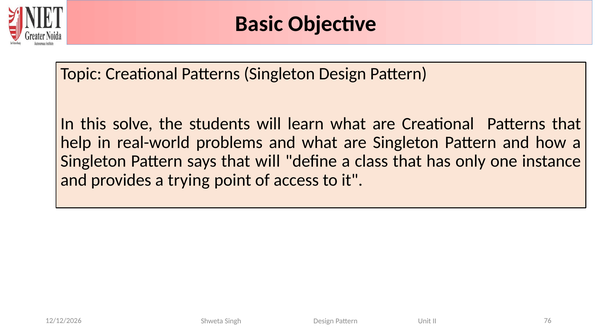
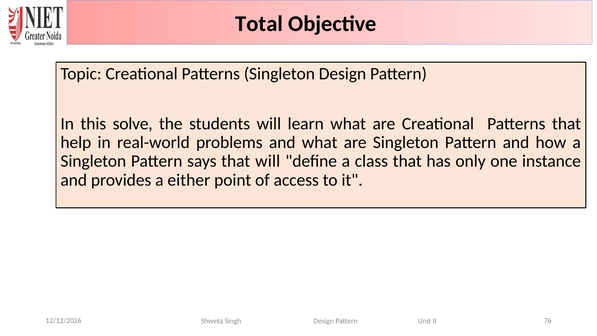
Basic: Basic -> Total (259, 24)
trying: trying -> either (189, 180)
